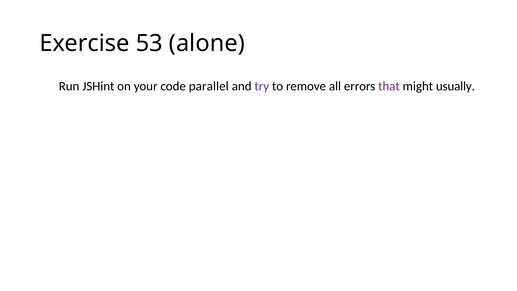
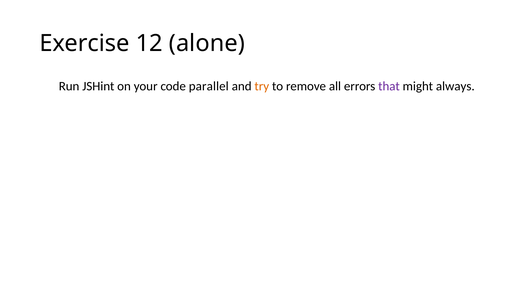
53: 53 -> 12 (149, 43)
try colour: purple -> orange (262, 86)
usually: usually -> always (455, 86)
